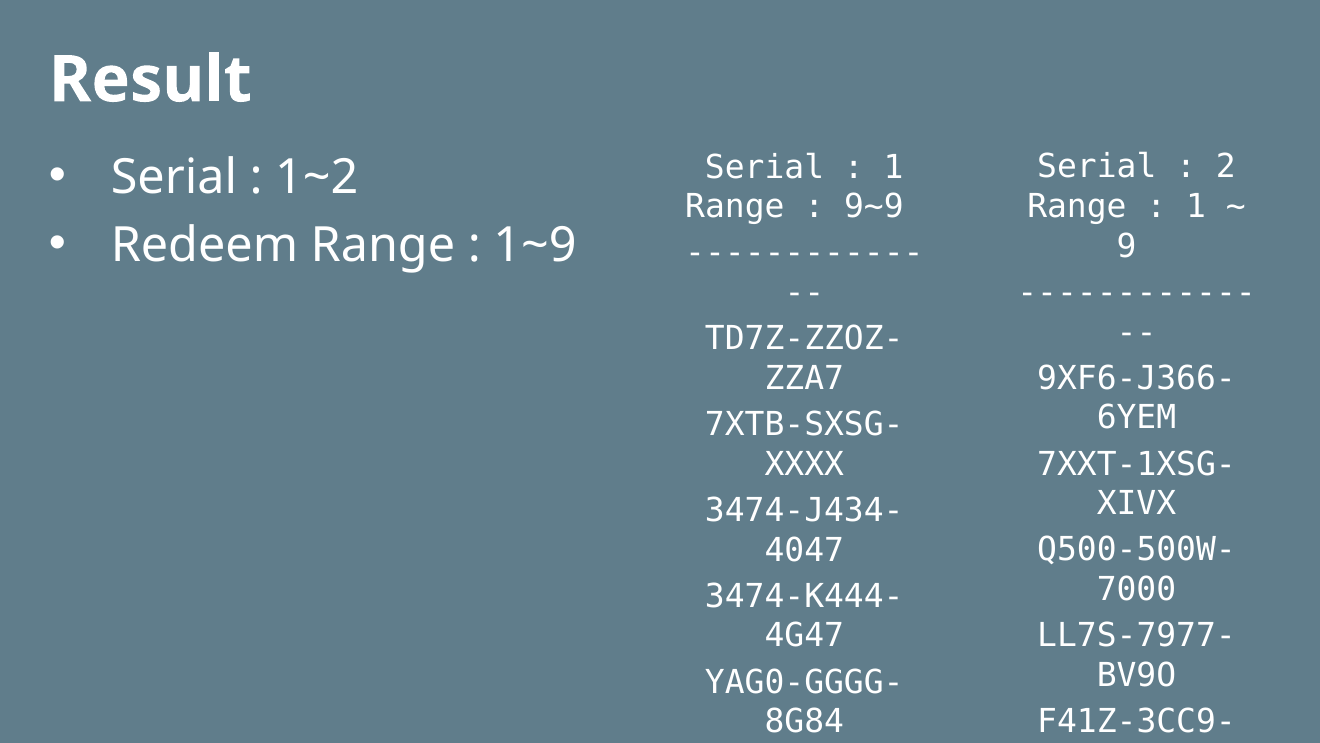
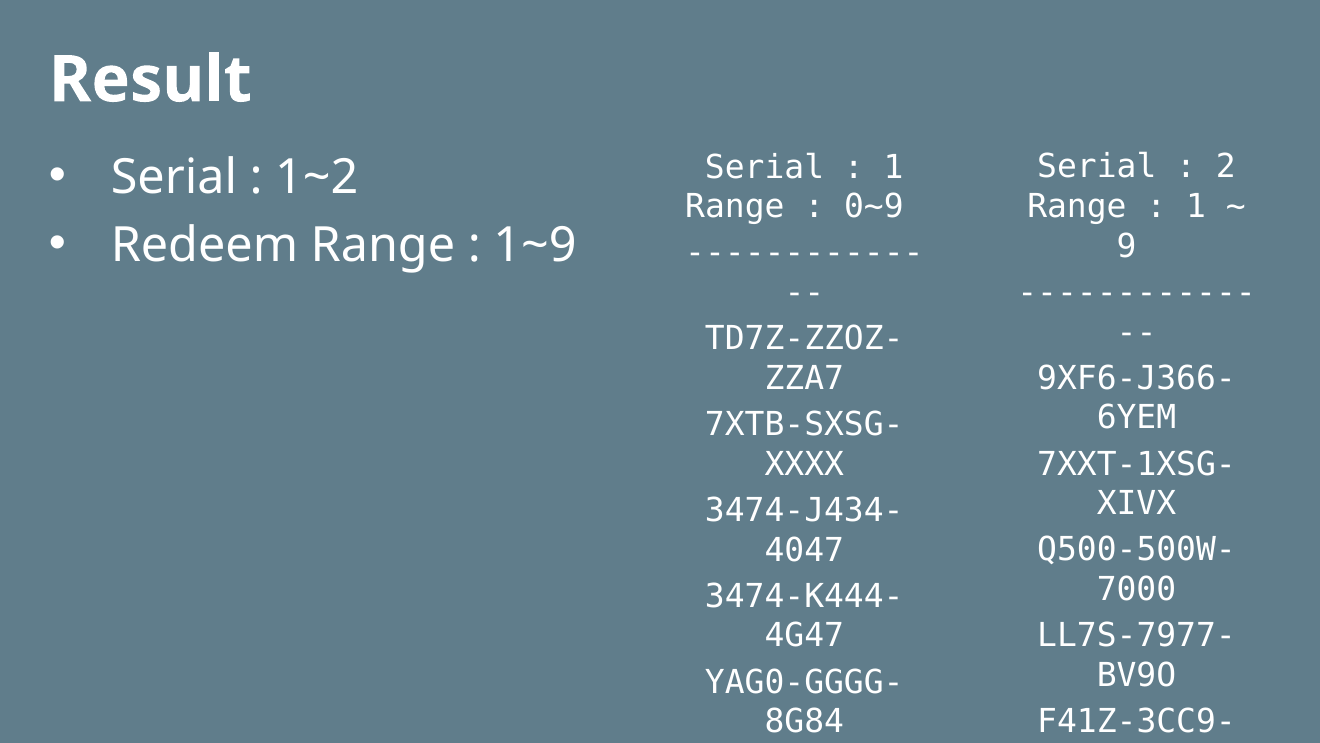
9~9: 9~9 -> 0~9 (874, 207)
